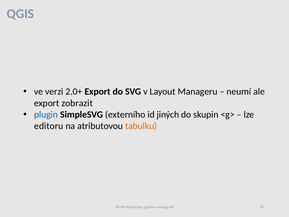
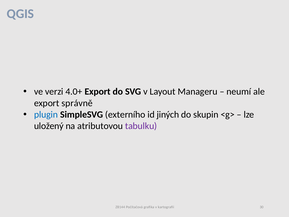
2.0+: 2.0+ -> 4.0+ (74, 92)
zobrazit: zobrazit -> správně (77, 103)
editoru: editoru -> uložený (49, 126)
tabulku colour: orange -> purple (141, 126)
